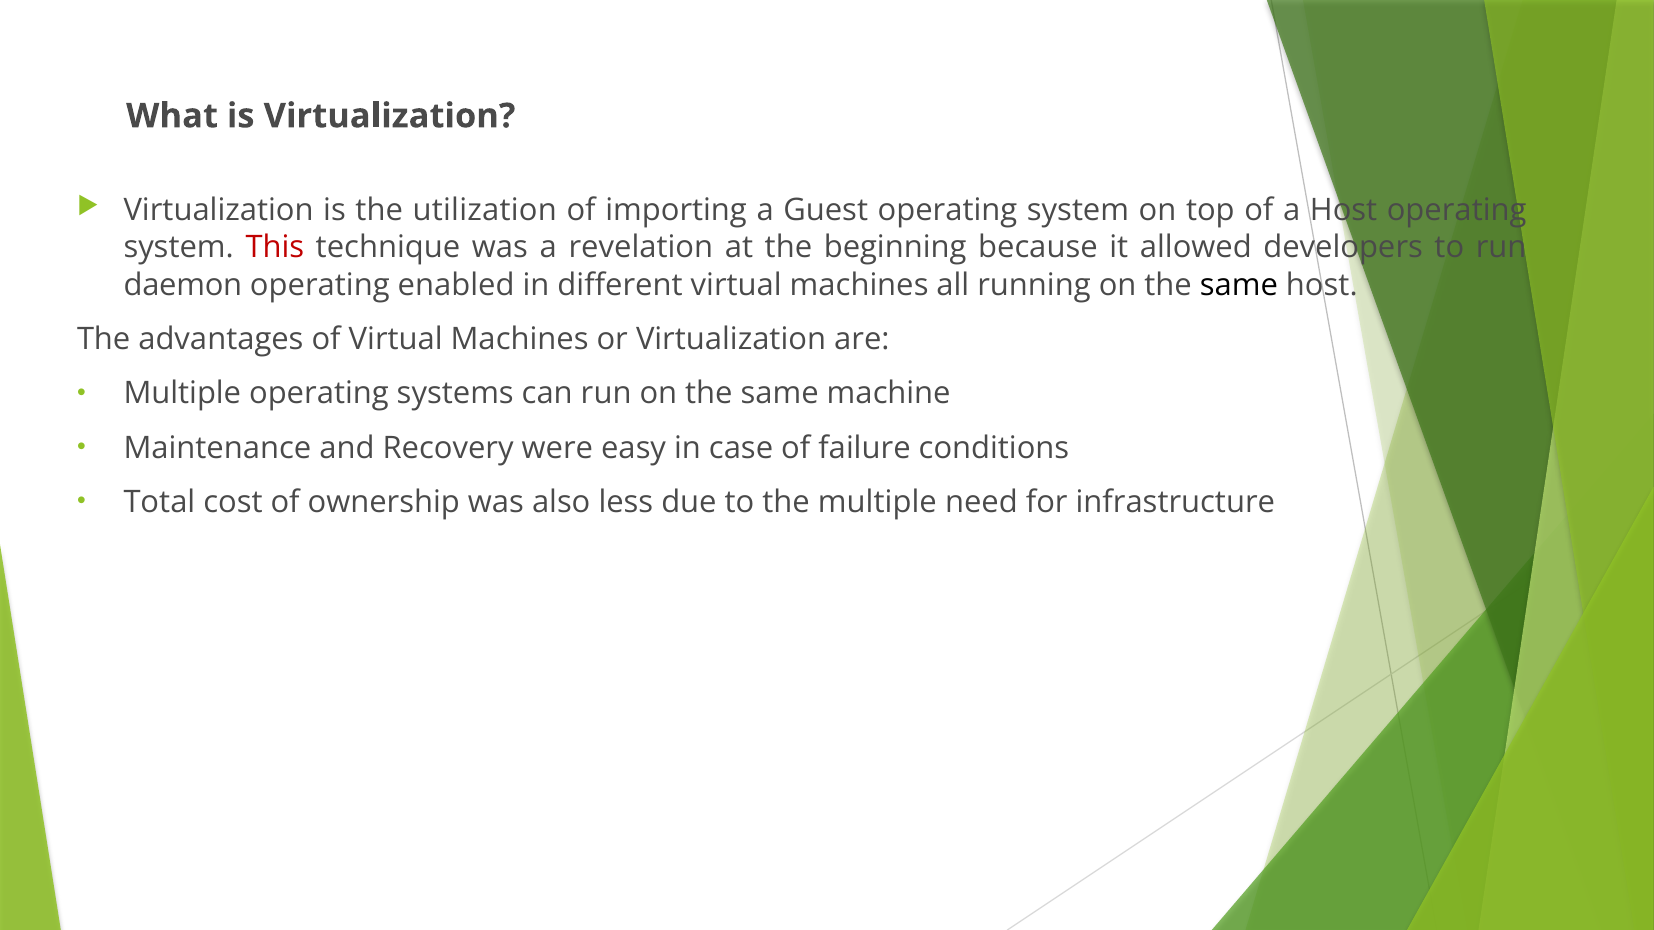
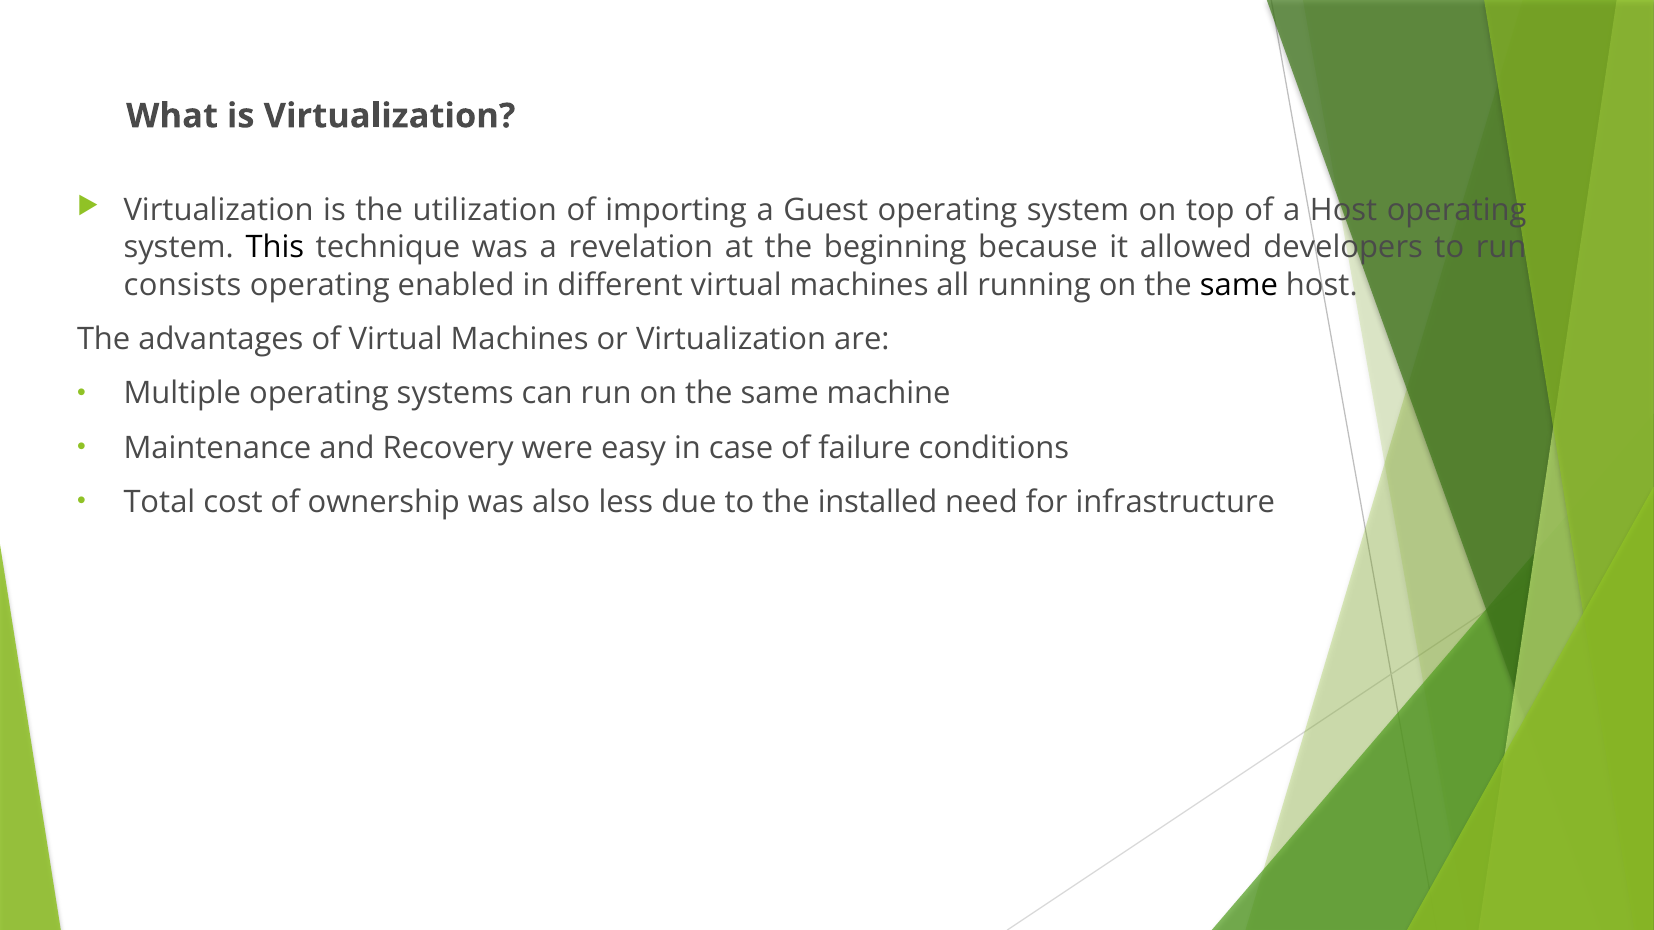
This colour: red -> black (275, 248)
daemon: daemon -> consists (183, 285)
the multiple: multiple -> installed (878, 503)
